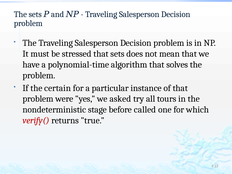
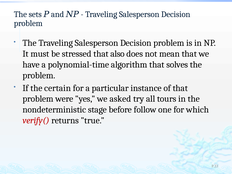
that sets: sets -> also (118, 54)
called: called -> follow (145, 110)
